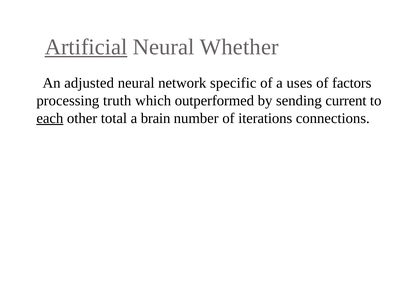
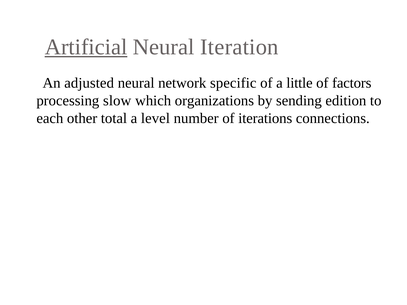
Whether: Whether -> Iteration (239, 47)
uses: uses -> little (300, 83)
truth: truth -> slow (117, 101)
outperformed: outperformed -> organizations (214, 101)
current: current -> edition (346, 101)
each underline: present -> none (50, 118)
brain: brain -> level (155, 118)
